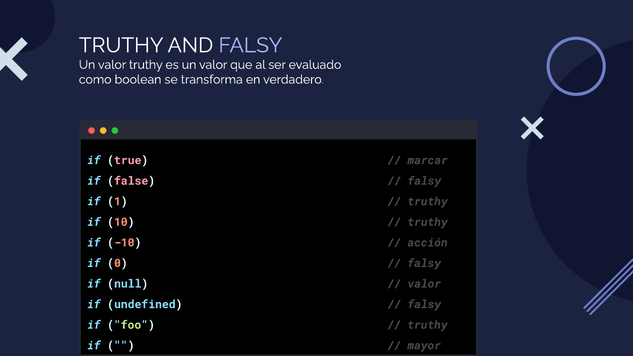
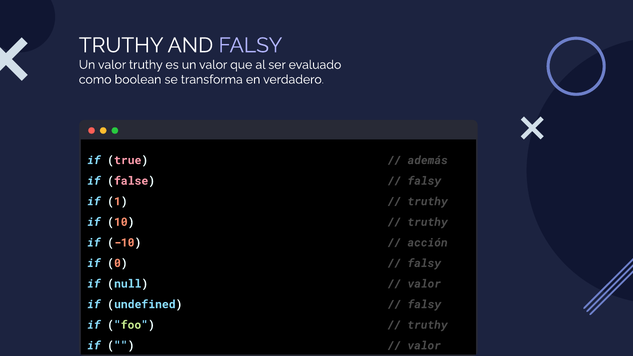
marcar: marcar -> además (428, 160)
mayor: mayor -> valor (424, 346)
